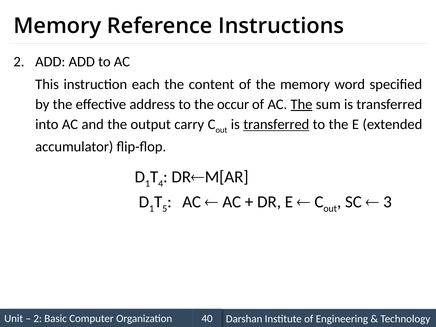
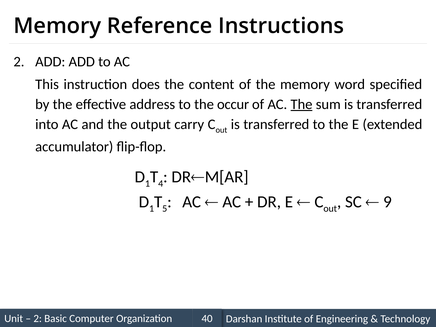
each: each -> does (146, 84)
transferred underline: present -> none (276, 124)
3: 3 -> 9 (387, 202)
